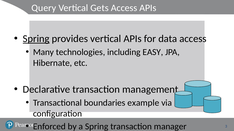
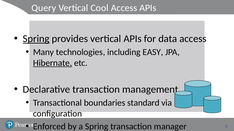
Gets: Gets -> Cool (100, 8)
Hibernate underline: none -> present (53, 63)
example: example -> standard (143, 103)
